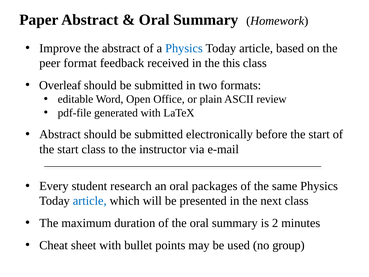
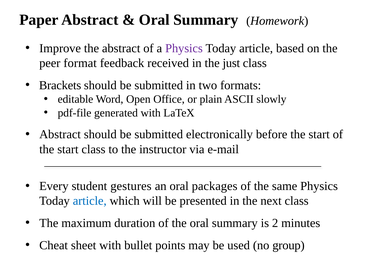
Physics colour: blue -> purple (184, 48)
this: this -> just (231, 63)
Overleaf: Overleaf -> Brackets (60, 85)
review: review -> slowly (271, 99)
research: research -> gestures (131, 186)
